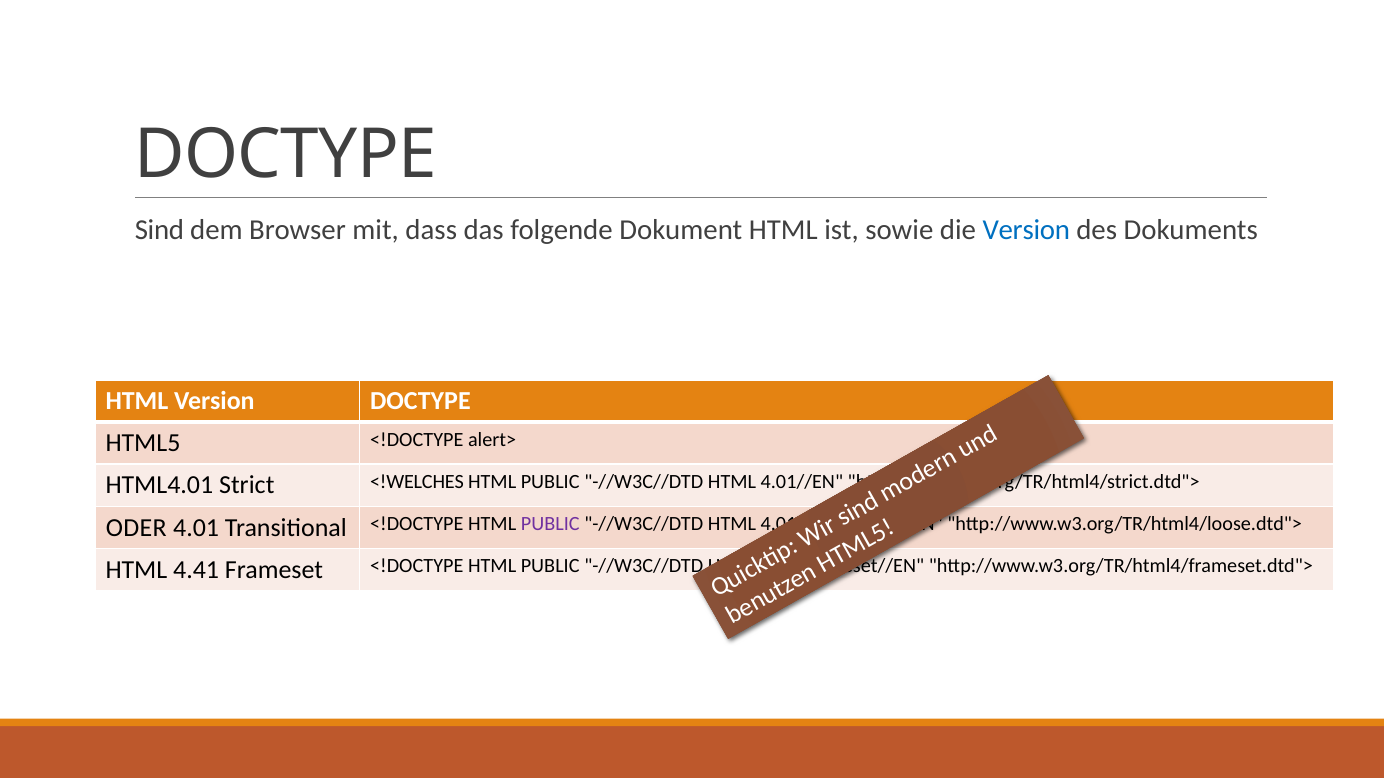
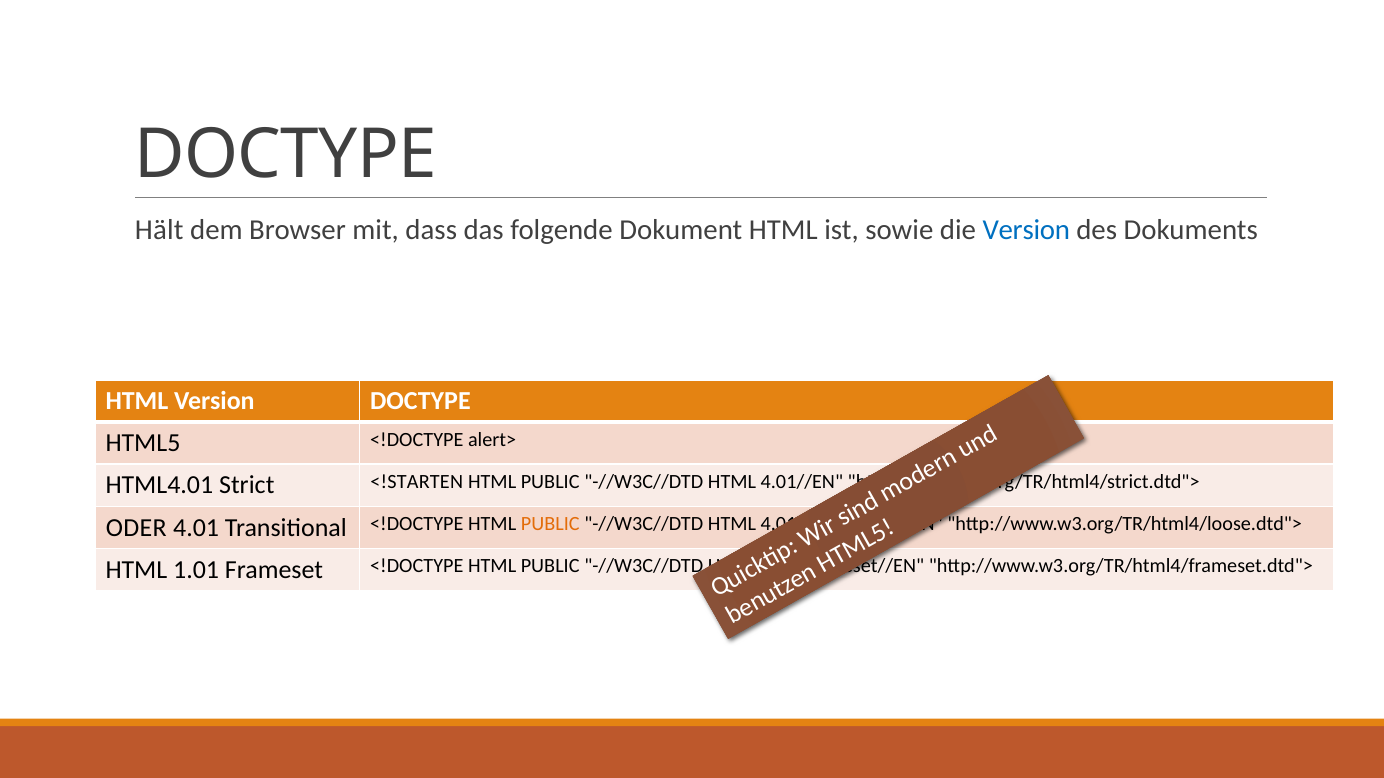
Sind: Sind -> Hält (159, 230)
<!WELCHES: <!WELCHES -> <!STARTEN (417, 482)
PUBLIC colour: purple -> orange (550, 524)
4.41: 4.41 -> 1.01 (196, 570)
